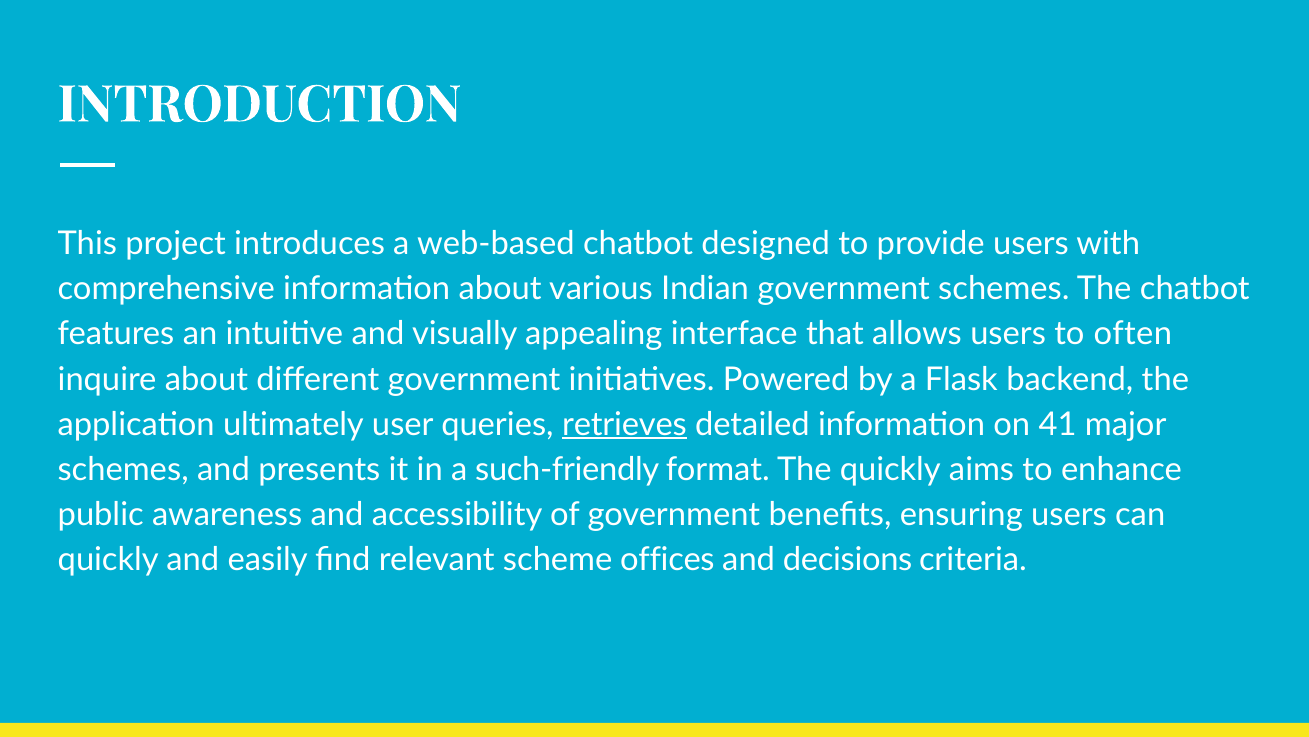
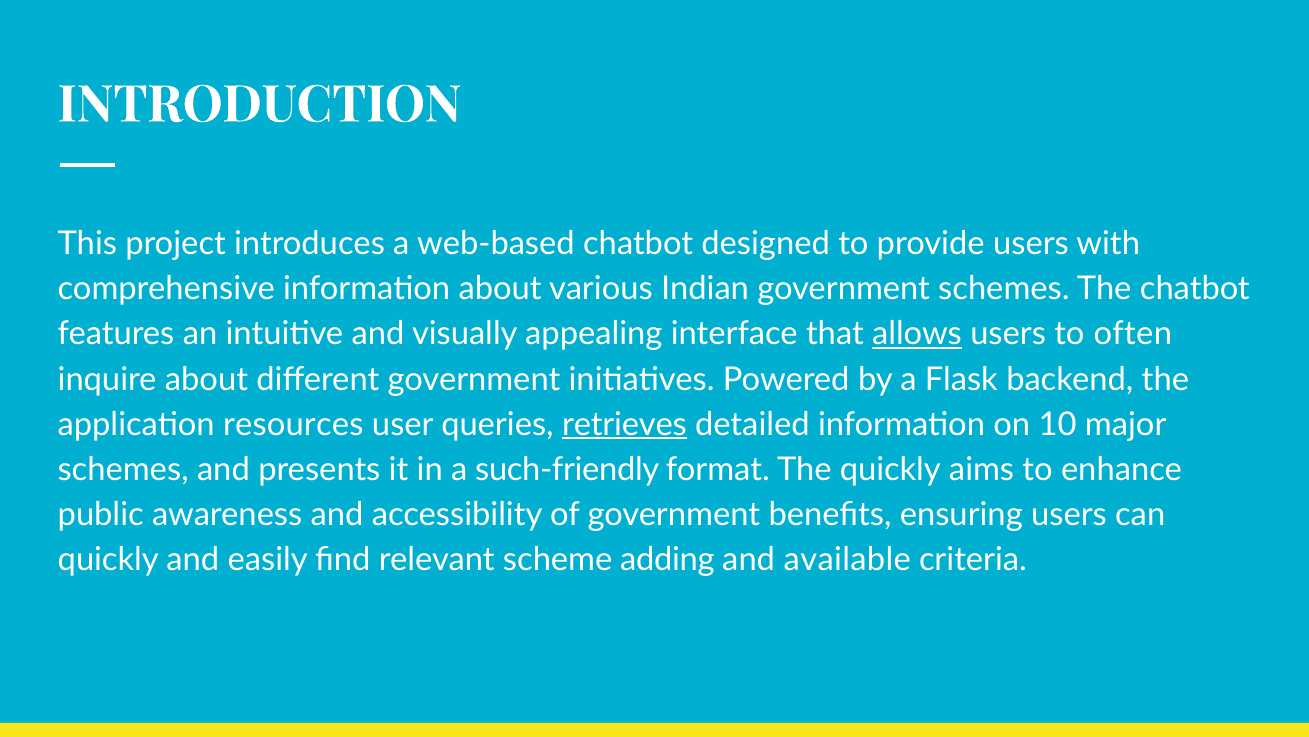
allows underline: none -> present (917, 334)
ultimately: ultimately -> resources (293, 424)
41: 41 -> 10 (1058, 424)
offices: offices -> adding (667, 559)
decisions: decisions -> available (847, 559)
